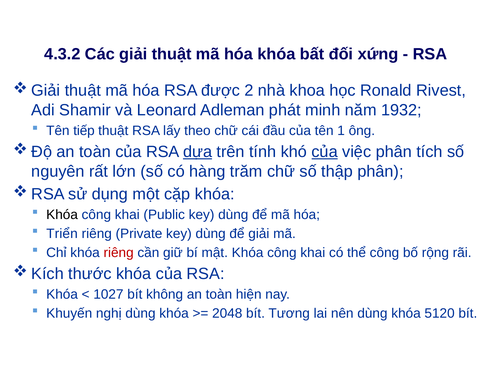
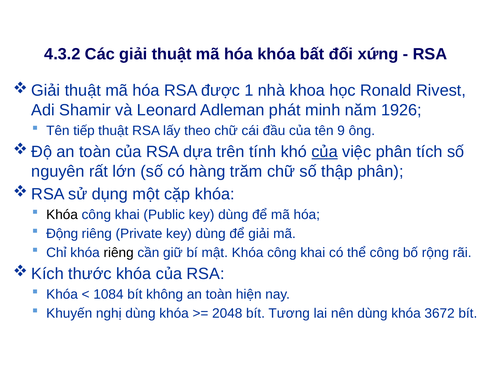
2: 2 -> 1 (249, 91)
1932: 1932 -> 1926 (401, 110)
1: 1 -> 9 (341, 131)
dựa underline: present -> none (198, 152)
Triển: Triển -> Động (62, 234)
riêng colour: red -> black (119, 253)
1027: 1027 -> 1084 (108, 294)
5120: 5120 -> 3672 (440, 313)
